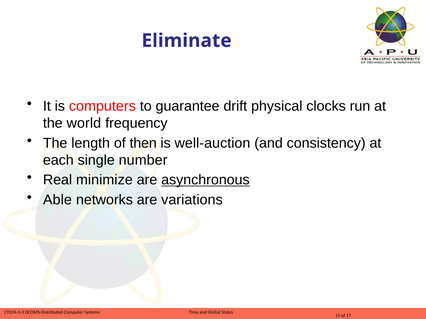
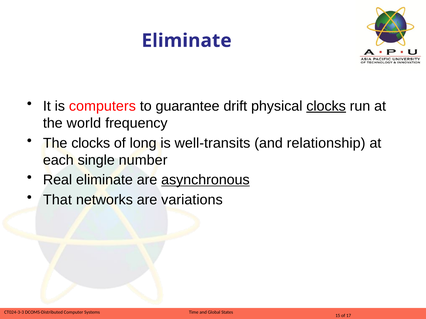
clocks underline: none -> present (326, 106)
The length: length -> clocks (91, 143)
then: then -> long (143, 143)
well-auction: well-auction -> well-transits (212, 143)
consistency: consistency -> relationship (326, 143)
Real minimize: minimize -> eliminate (104, 180)
Able: Able -> That (57, 200)
